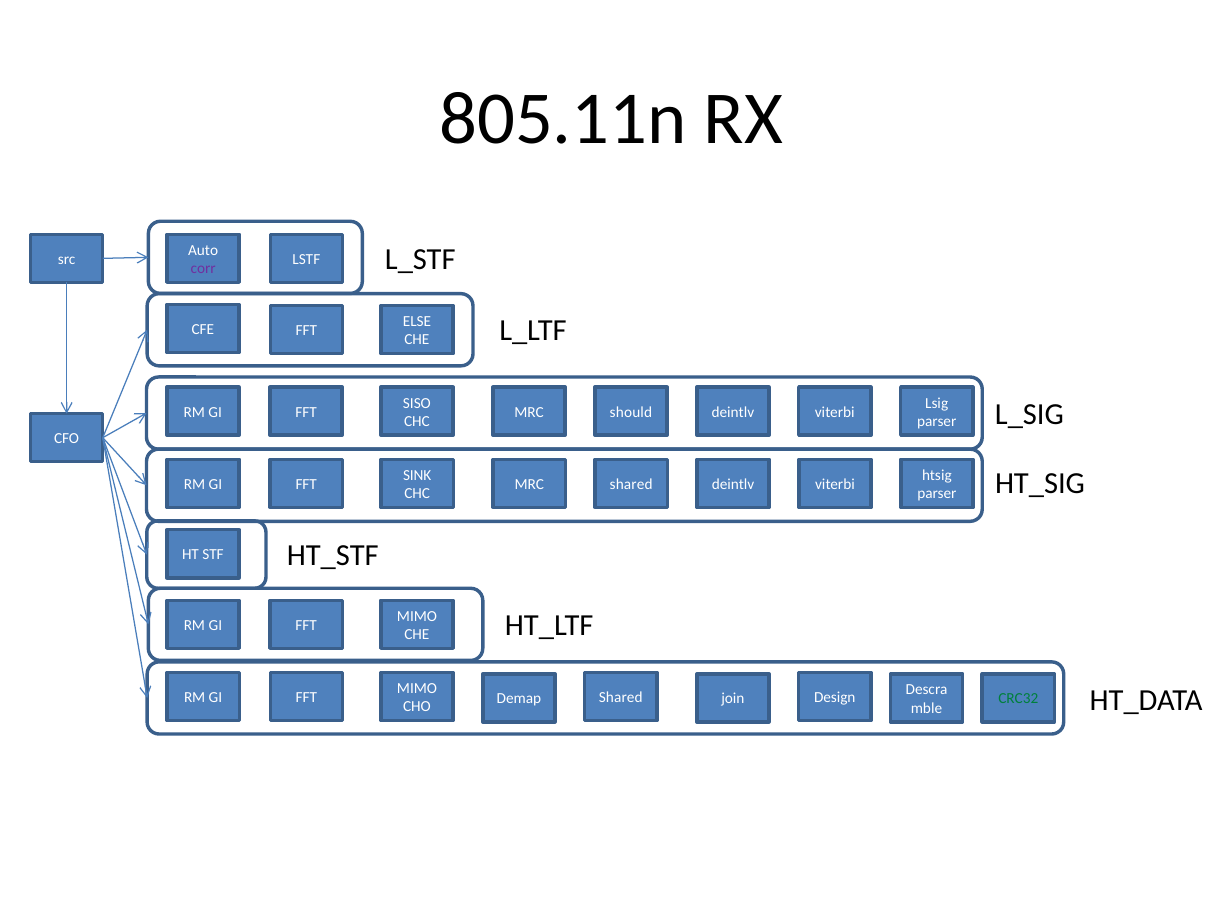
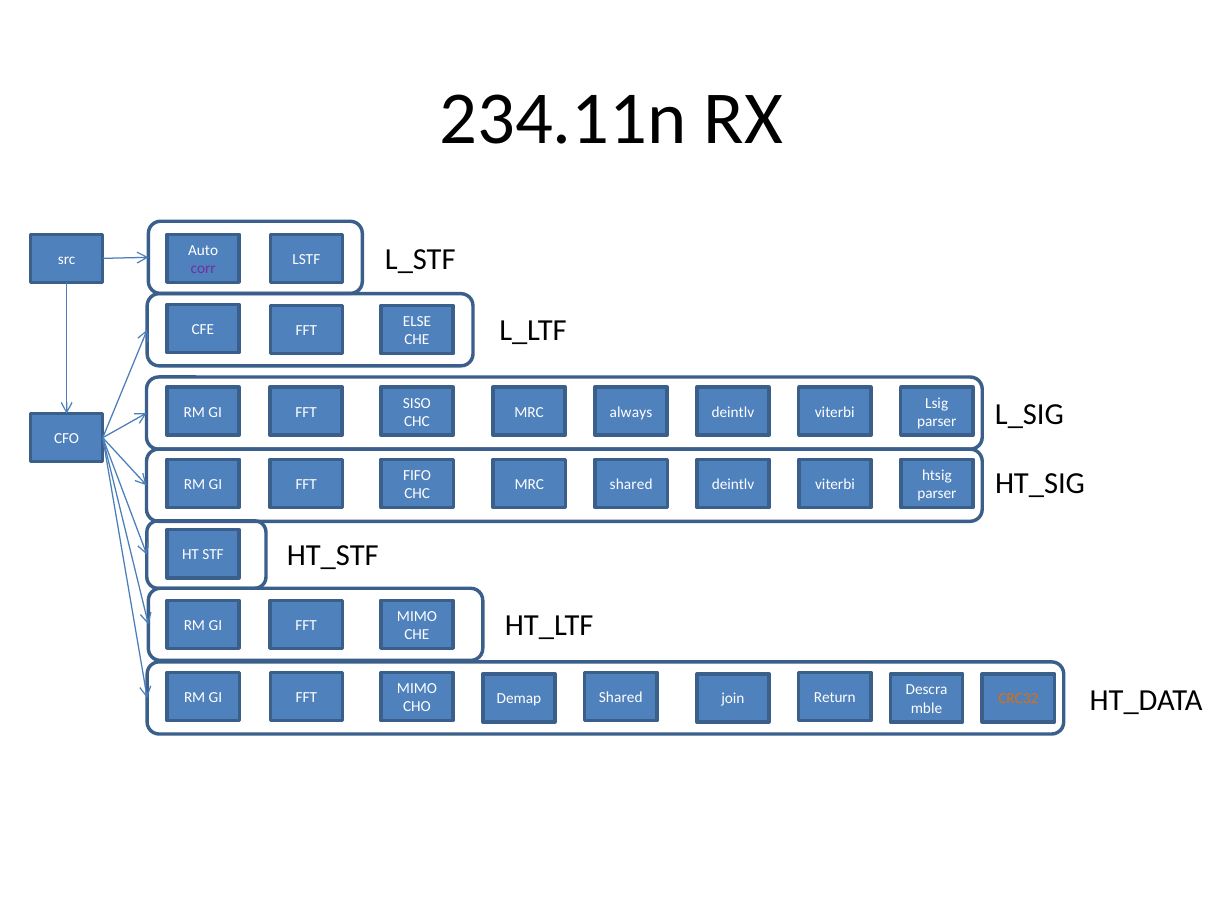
805.11n: 805.11n -> 234.11n (563, 118)
should: should -> always (631, 412)
SINK: SINK -> FIFO (417, 475)
Design: Design -> Return (835, 698)
CRC32 colour: green -> orange (1018, 699)
